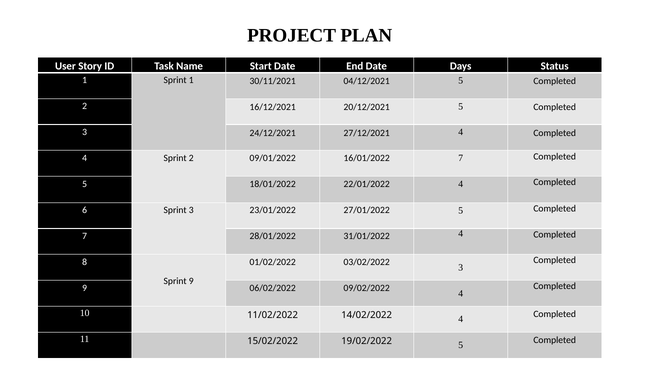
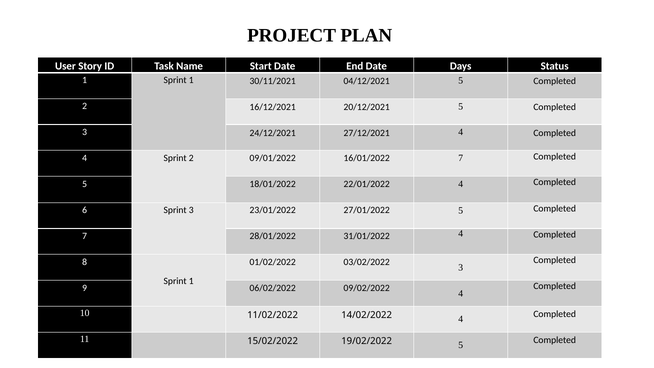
9: 9 -> 1 (191, 281)
